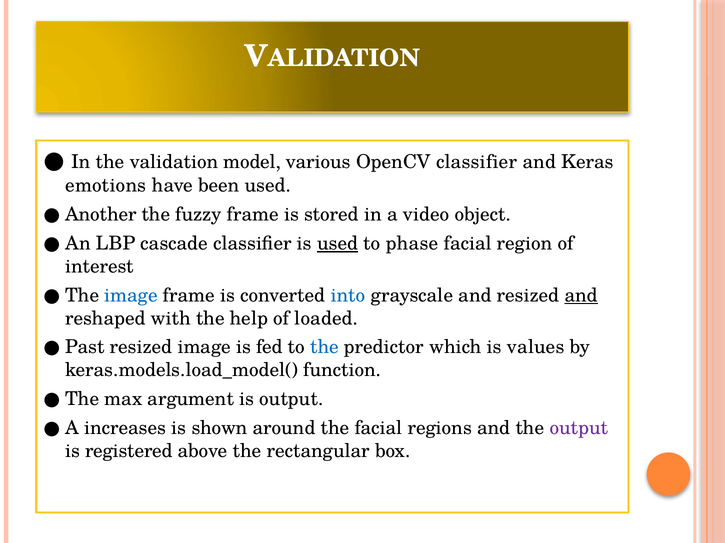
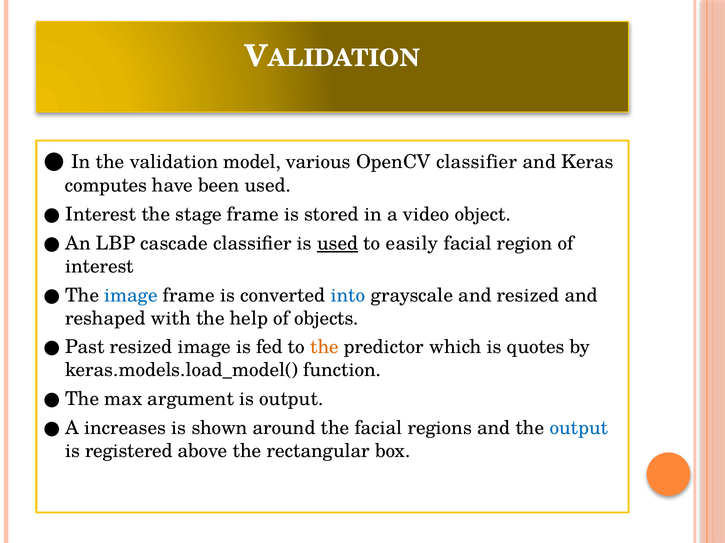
emotions: emotions -> computes (106, 186)
Another: Another -> Interest (101, 215)
fuzzy: fuzzy -> stage (199, 215)
phase: phase -> easily (412, 244)
and underline: present -> none (581, 296)
loaded: loaded -> objects (327, 319)
the colour: blue -> orange (324, 348)
values: values -> quotes (536, 348)
output colour: purple -> blue (579, 428)
